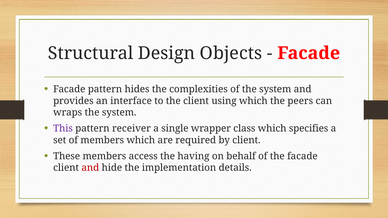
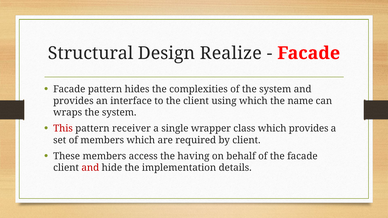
Objects: Objects -> Realize (231, 53)
peers: peers -> name (300, 101)
This colour: purple -> red (63, 129)
which specifies: specifies -> provides (309, 129)
